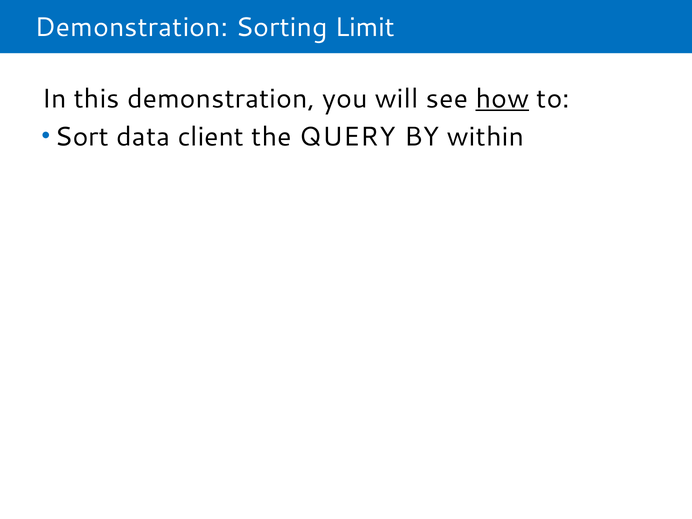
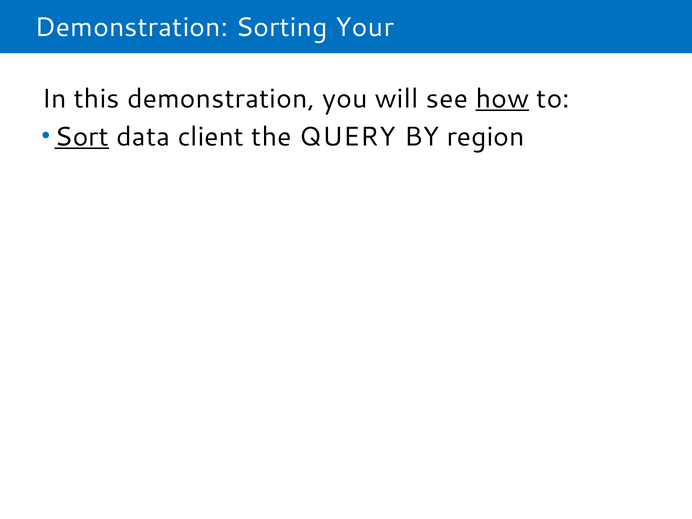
Limit: Limit -> Your (365, 27)
Sort underline: none -> present (82, 137)
within: within -> region (486, 137)
